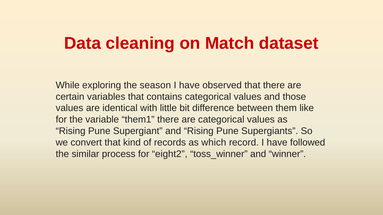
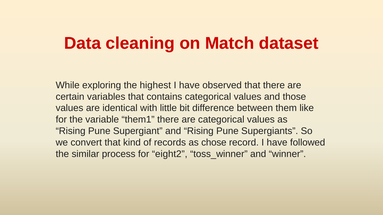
season: season -> highest (155, 85)
which: which -> chose (214, 143)
